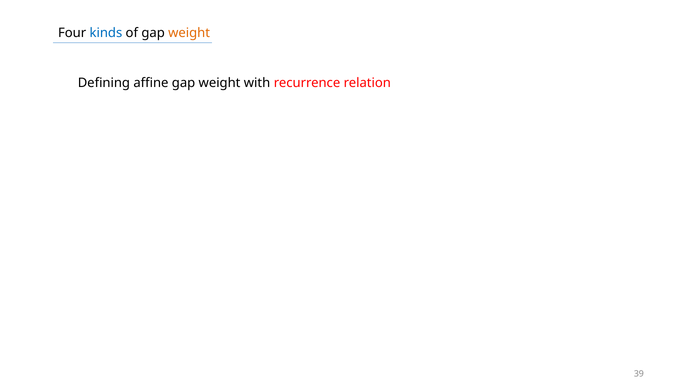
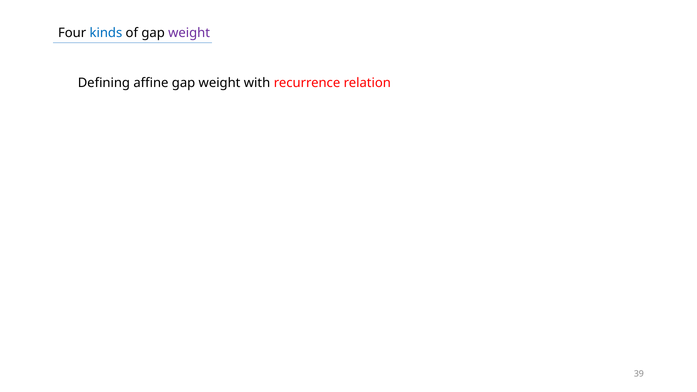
weight colour: orange -> purple (189, 33)
